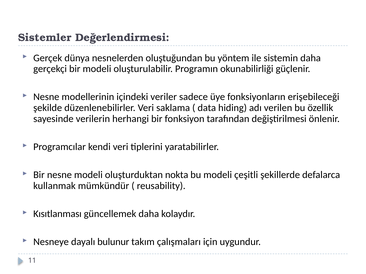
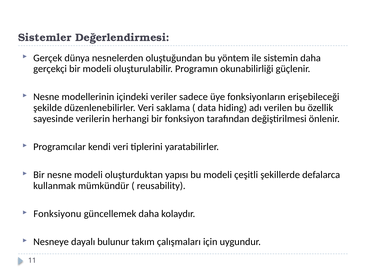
nokta: nokta -> yapısı (177, 175)
Kısıtlanması: Kısıtlanması -> Fonksiyonu (57, 214)
